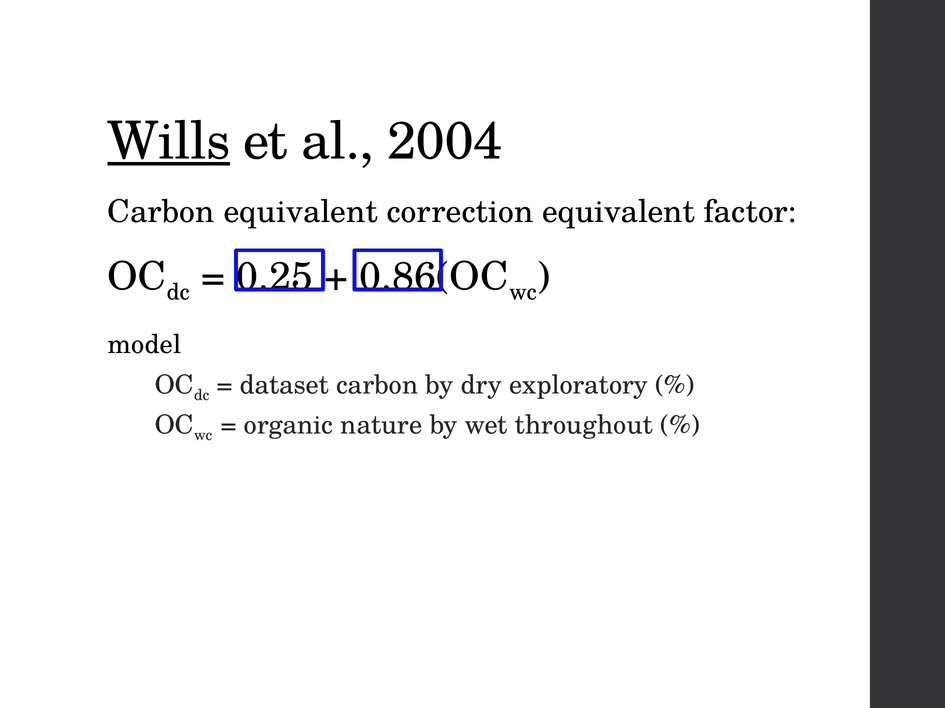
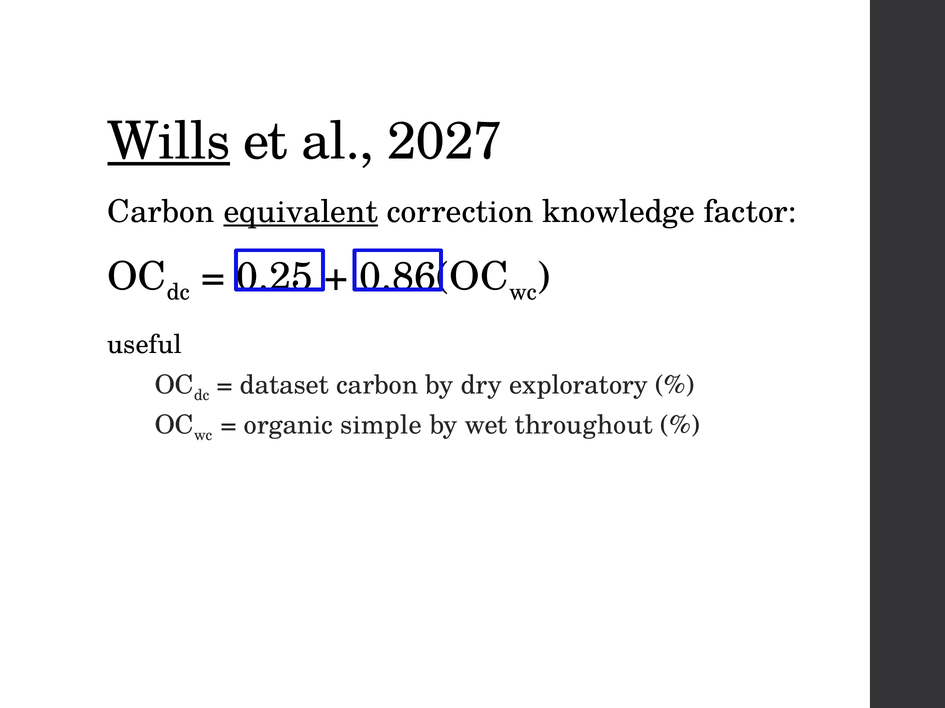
2004: 2004 -> 2027 (445, 141)
equivalent underline: none -> present (301, 212)
correction equivalent: equivalent -> knowledge (619, 212)
model: model -> useful (145, 345)
nature: nature -> simple (381, 425)
